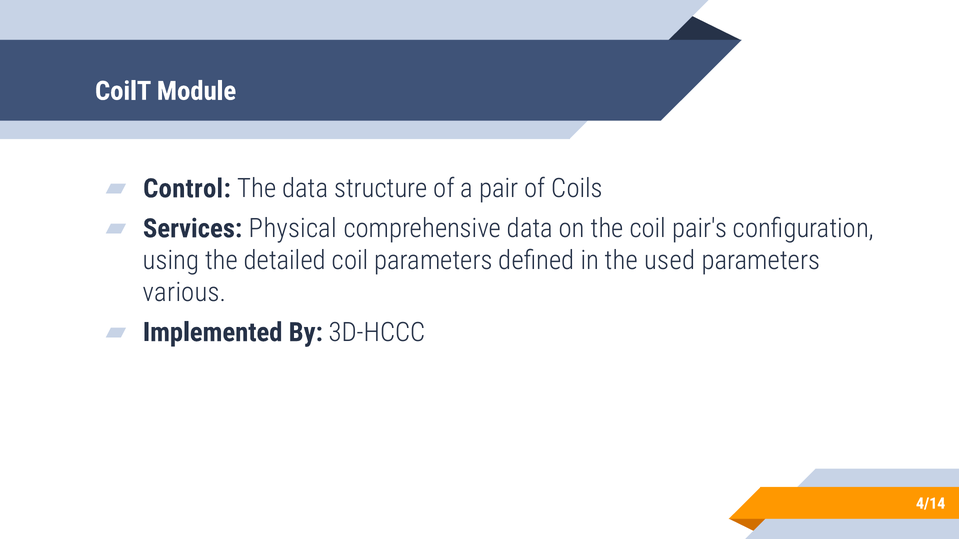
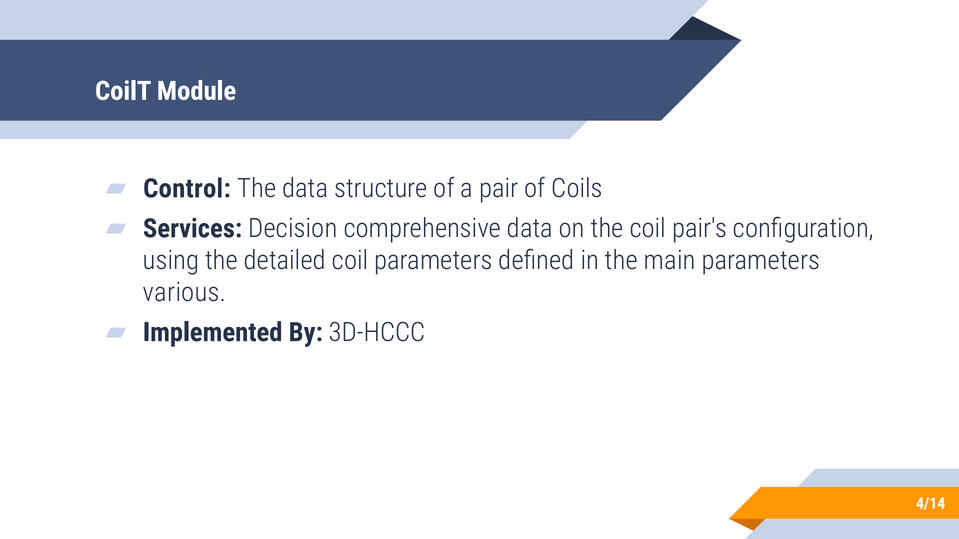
Physical: Physical -> Decision (293, 229)
used: used -> main (670, 261)
